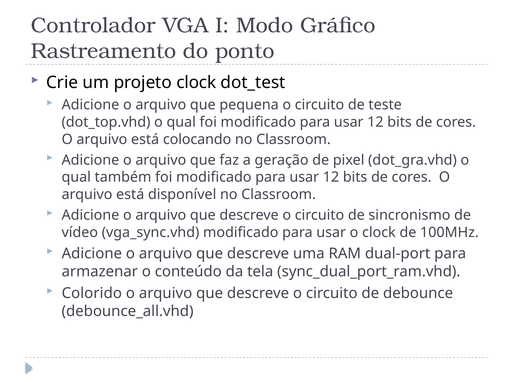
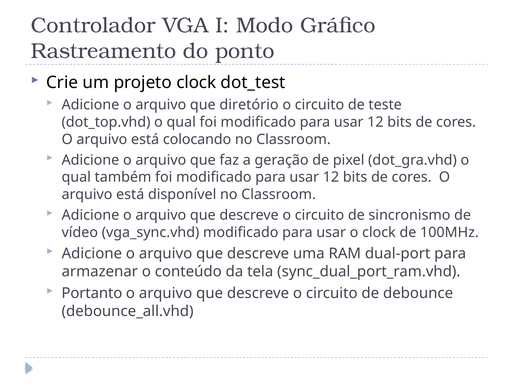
pequena: pequena -> diretório (249, 105)
Colorido: Colorido -> Portanto (92, 293)
